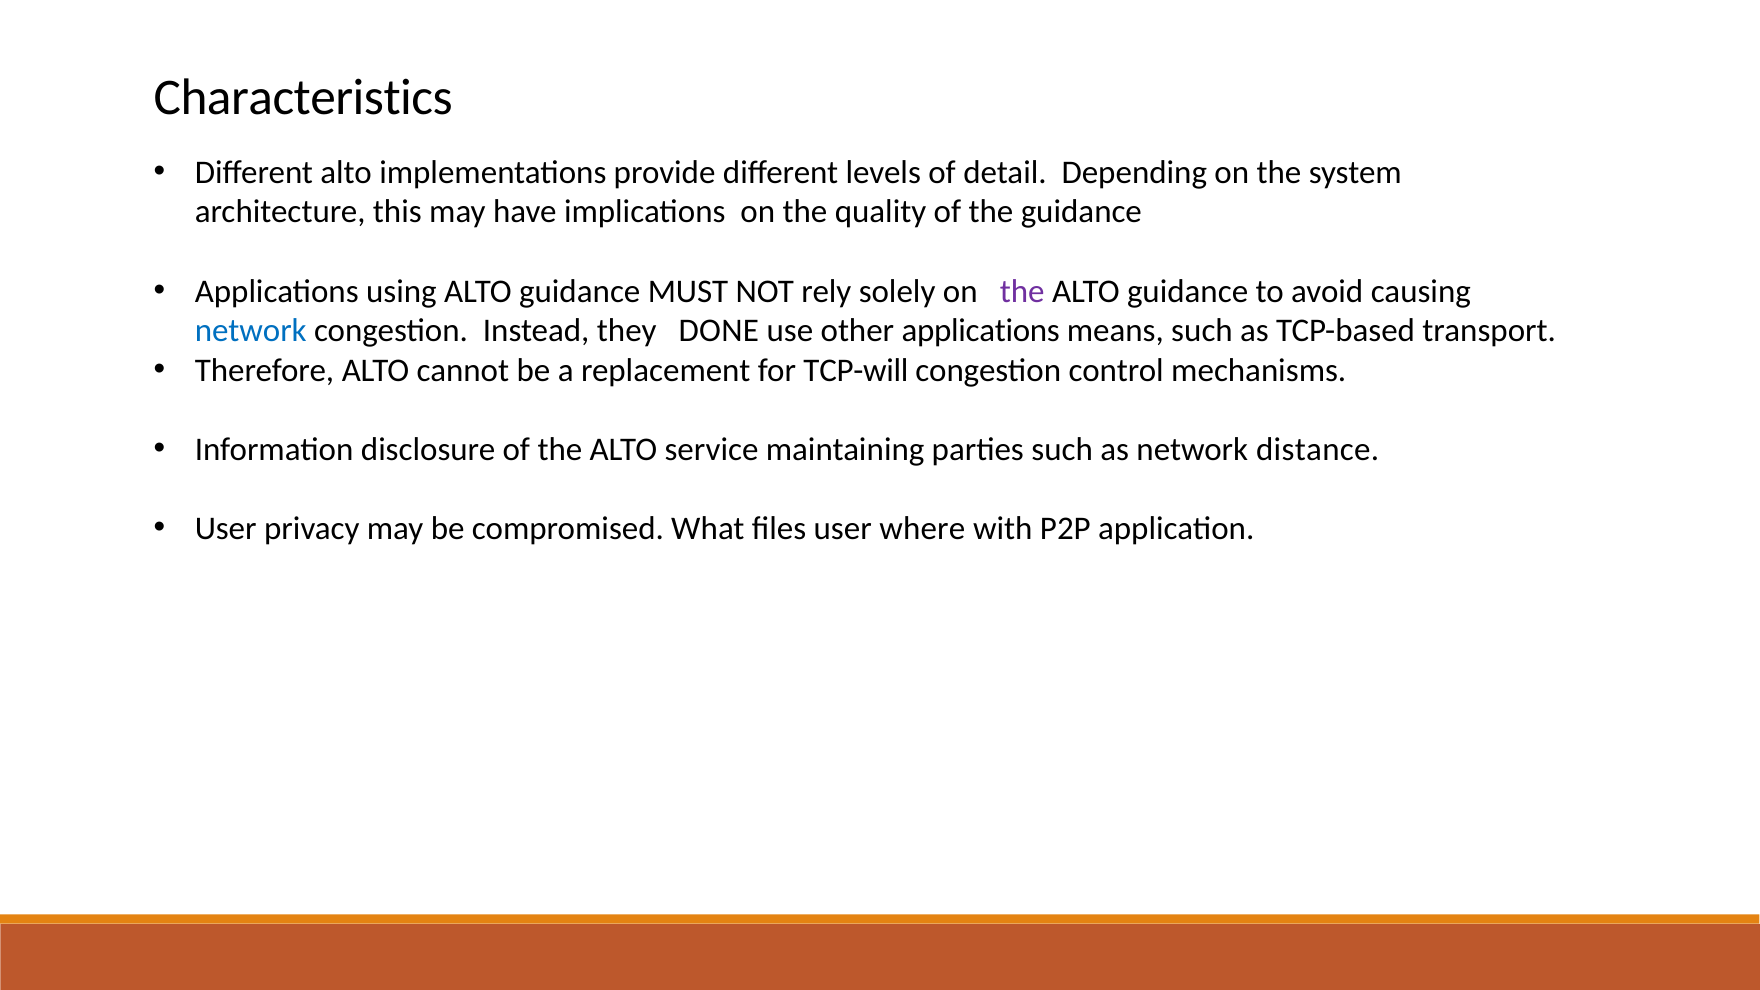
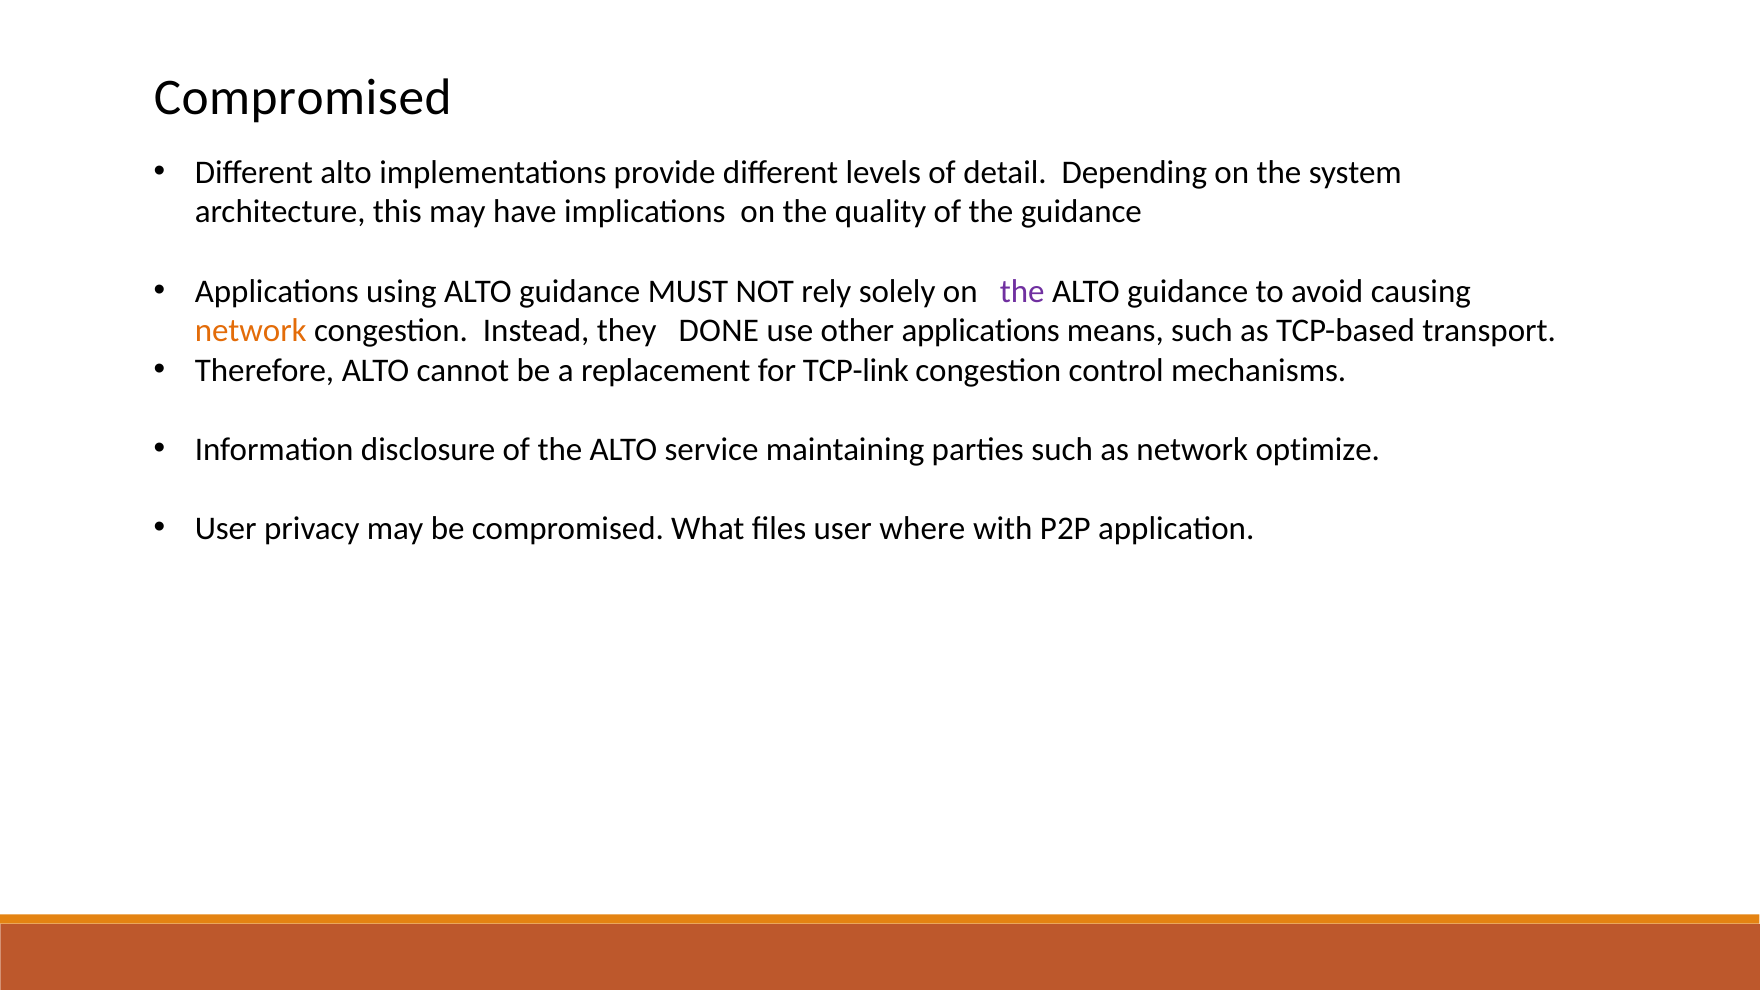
Characteristics: Characteristics -> Compromised (303, 98)
network colour: blue -> orange (251, 331)
TCP-will: TCP-will -> TCP-link (856, 370)
distance: distance -> optimize (1318, 450)
